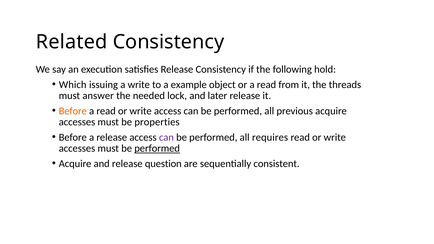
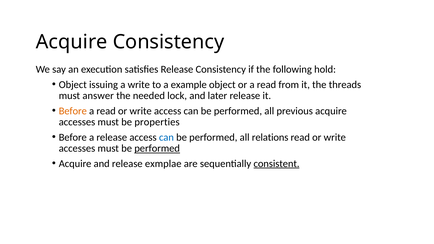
Related: Related -> Acquire (72, 42)
Which: Which -> Object (73, 85)
can colour: purple -> blue (166, 137)
requires: requires -> relations (270, 137)
question: question -> exmplae (163, 164)
consistent underline: none -> present (277, 164)
